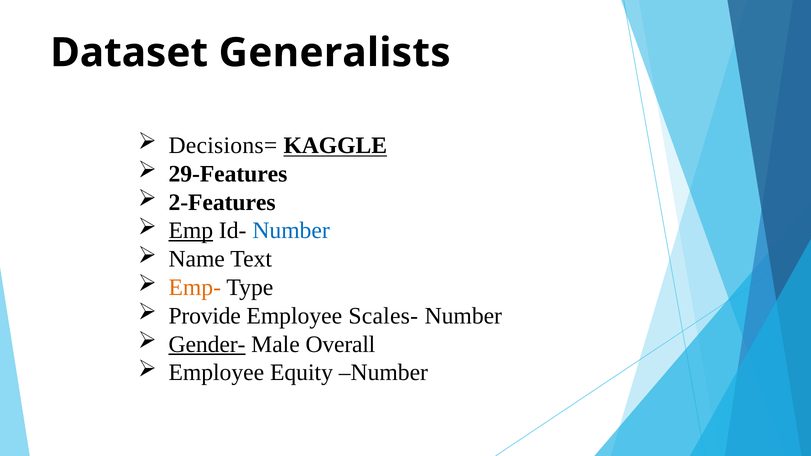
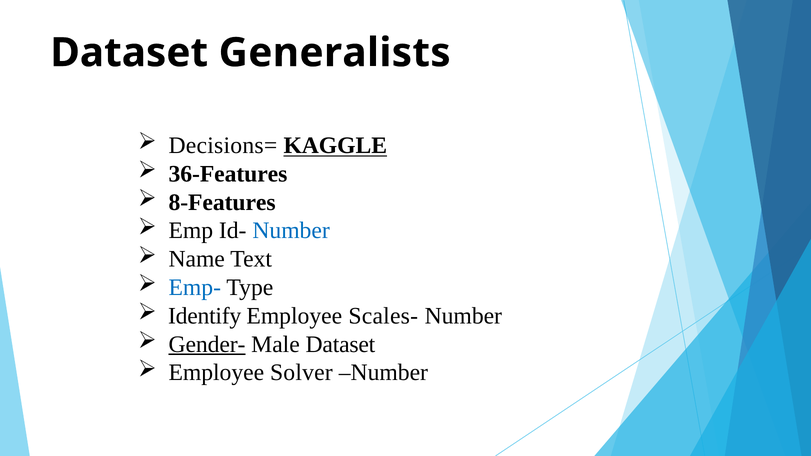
29-Features: 29-Features -> 36-Features (228, 174)
2-Features: 2-Features -> 8-Features (222, 202)
Emp underline: present -> none (191, 231)
Emp- colour: orange -> blue (195, 288)
Provide: Provide -> Identify (205, 316)
Male Overall: Overall -> Dataset (340, 344)
Equity: Equity -> Solver (301, 373)
